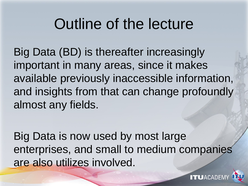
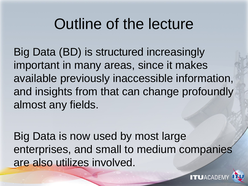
thereafter: thereafter -> structured (120, 52)
